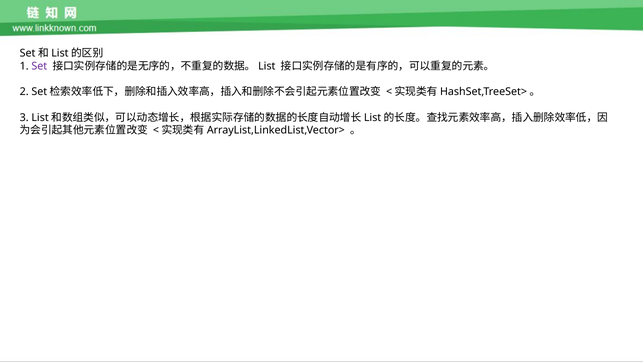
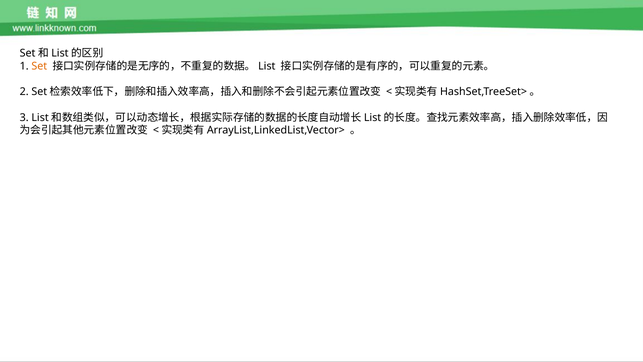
Set colour: purple -> orange (39, 66)
